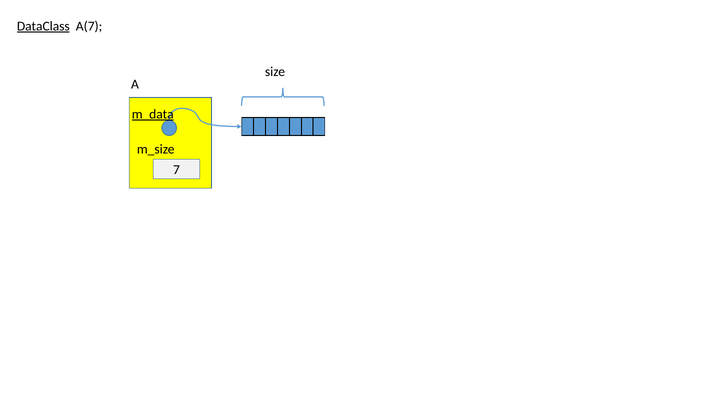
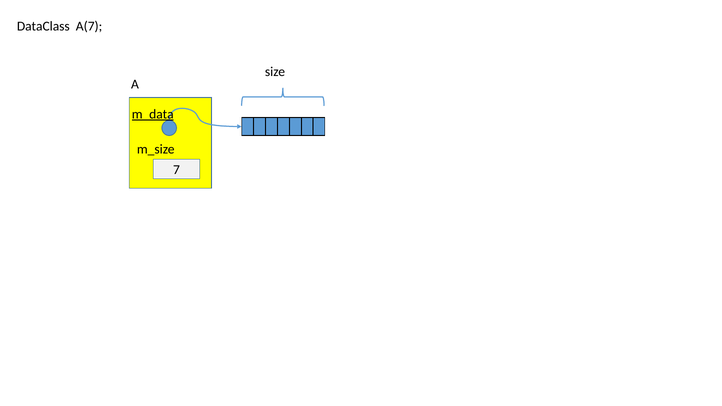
DataClass underline: present -> none (43, 26)
